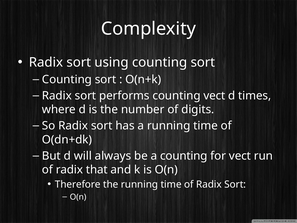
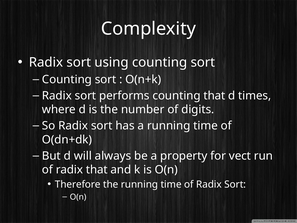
counting vect: vect -> that (214, 96)
a counting: counting -> property (184, 156)
